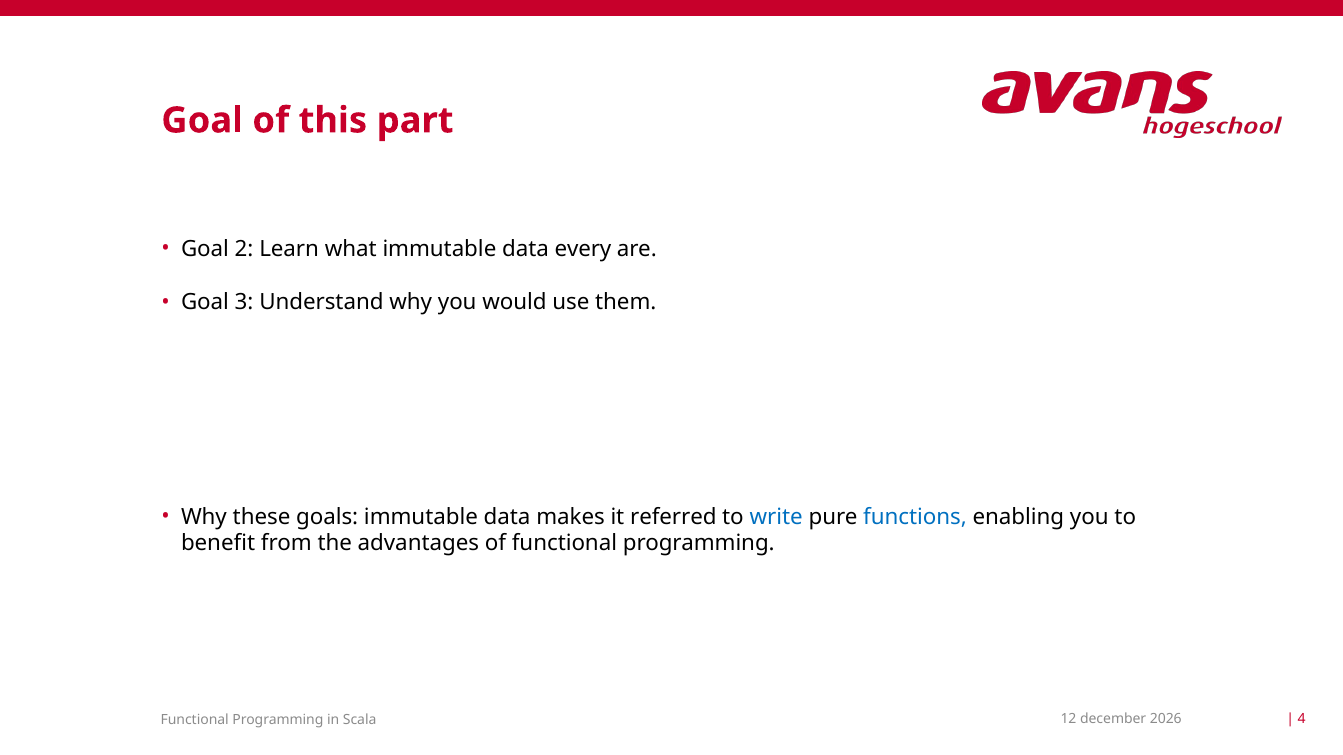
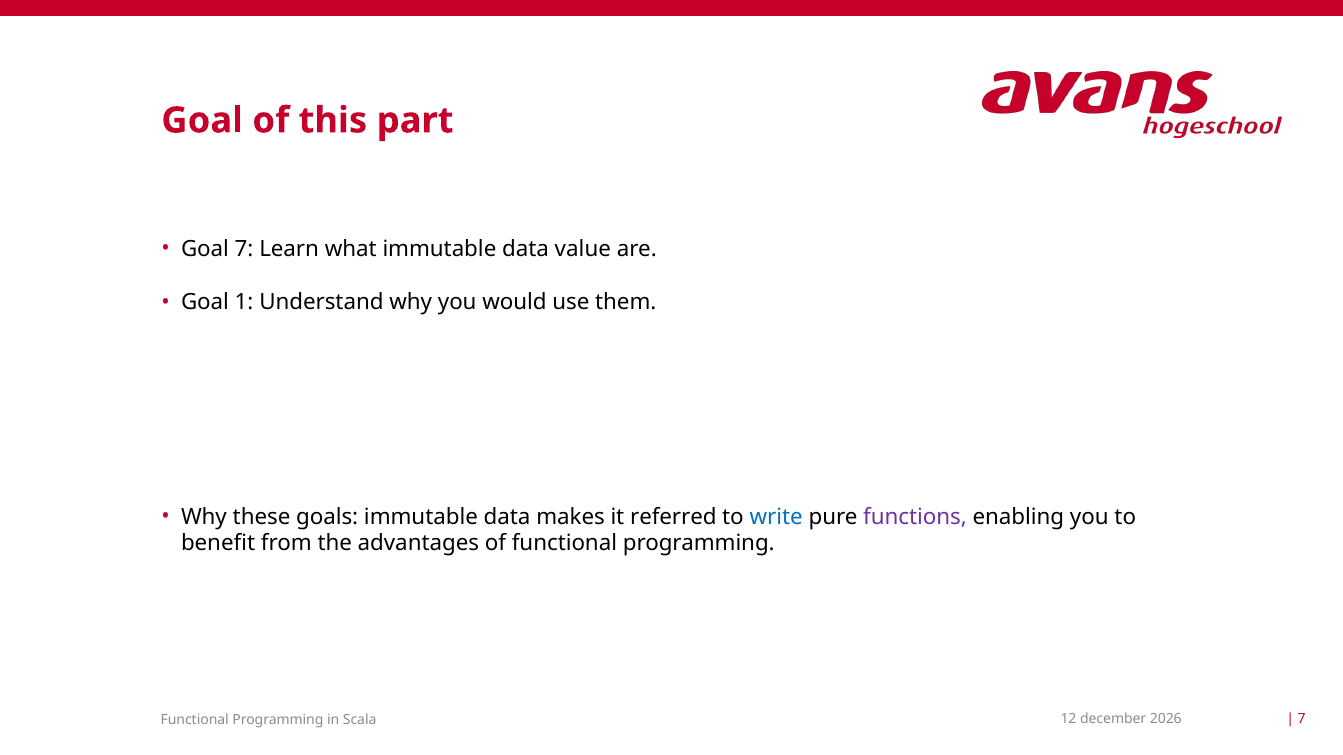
Goal 2: 2 -> 7 (244, 249)
every: every -> value (583, 249)
3: 3 -> 1 (244, 303)
functions colour: blue -> purple (915, 517)
4: 4 -> 7 (1302, 720)
